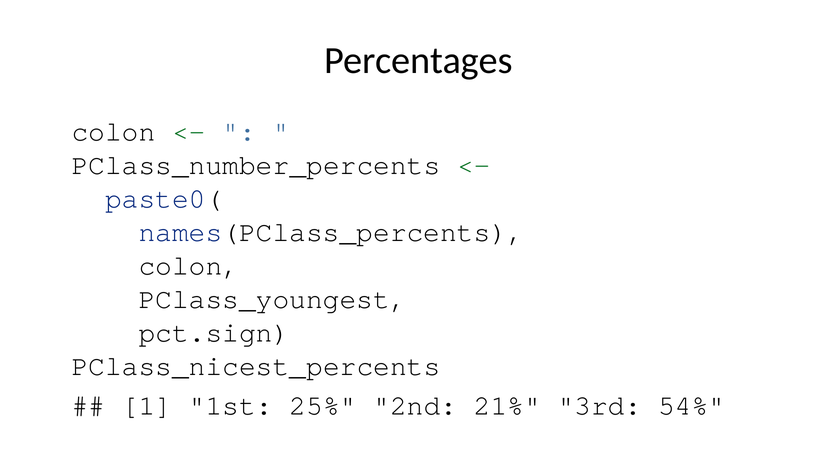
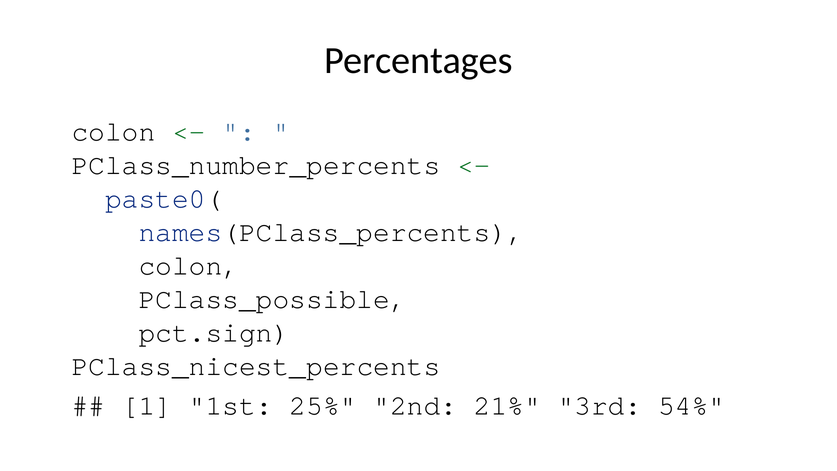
PClass_youngest: PClass_youngest -> PClass_possible (273, 299)
